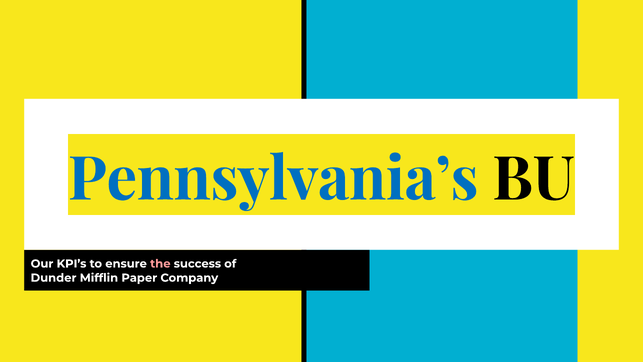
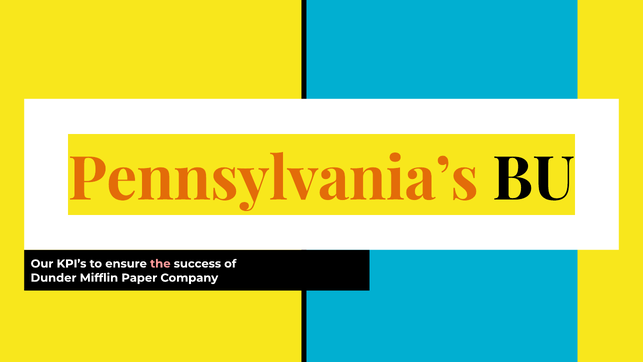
Pennsylvania’s colour: blue -> orange (273, 179)
